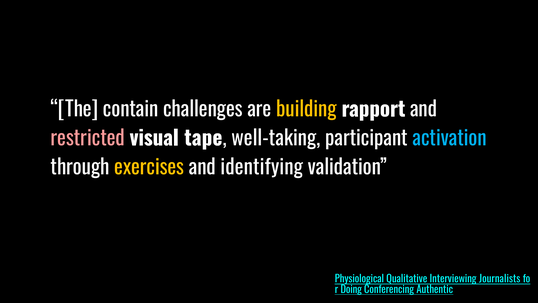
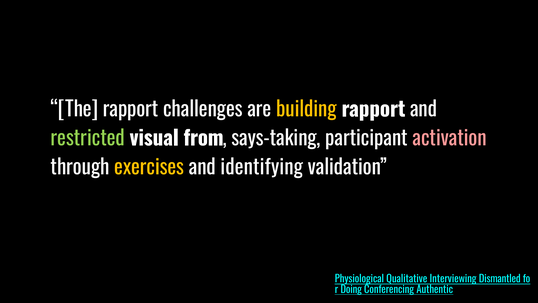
The contain: contain -> rapport (131, 110)
restricted colour: pink -> light green (88, 138)
tape: tape -> from (204, 138)
well-taking: well-taking -> says-taking (276, 138)
activation colour: light blue -> pink (450, 138)
Journalists: Journalists -> Dismantled (500, 279)
